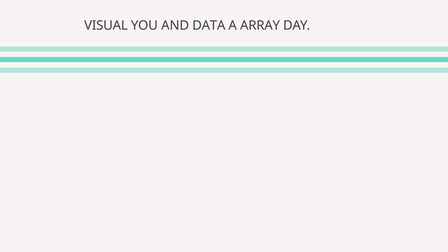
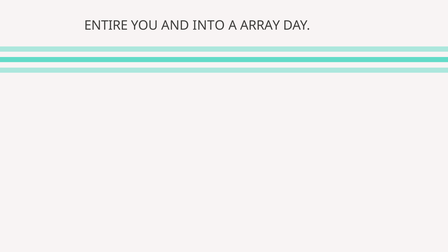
VISUAL: VISUAL -> ENTIRE (106, 26)
DATA: DATA -> INTO (209, 26)
